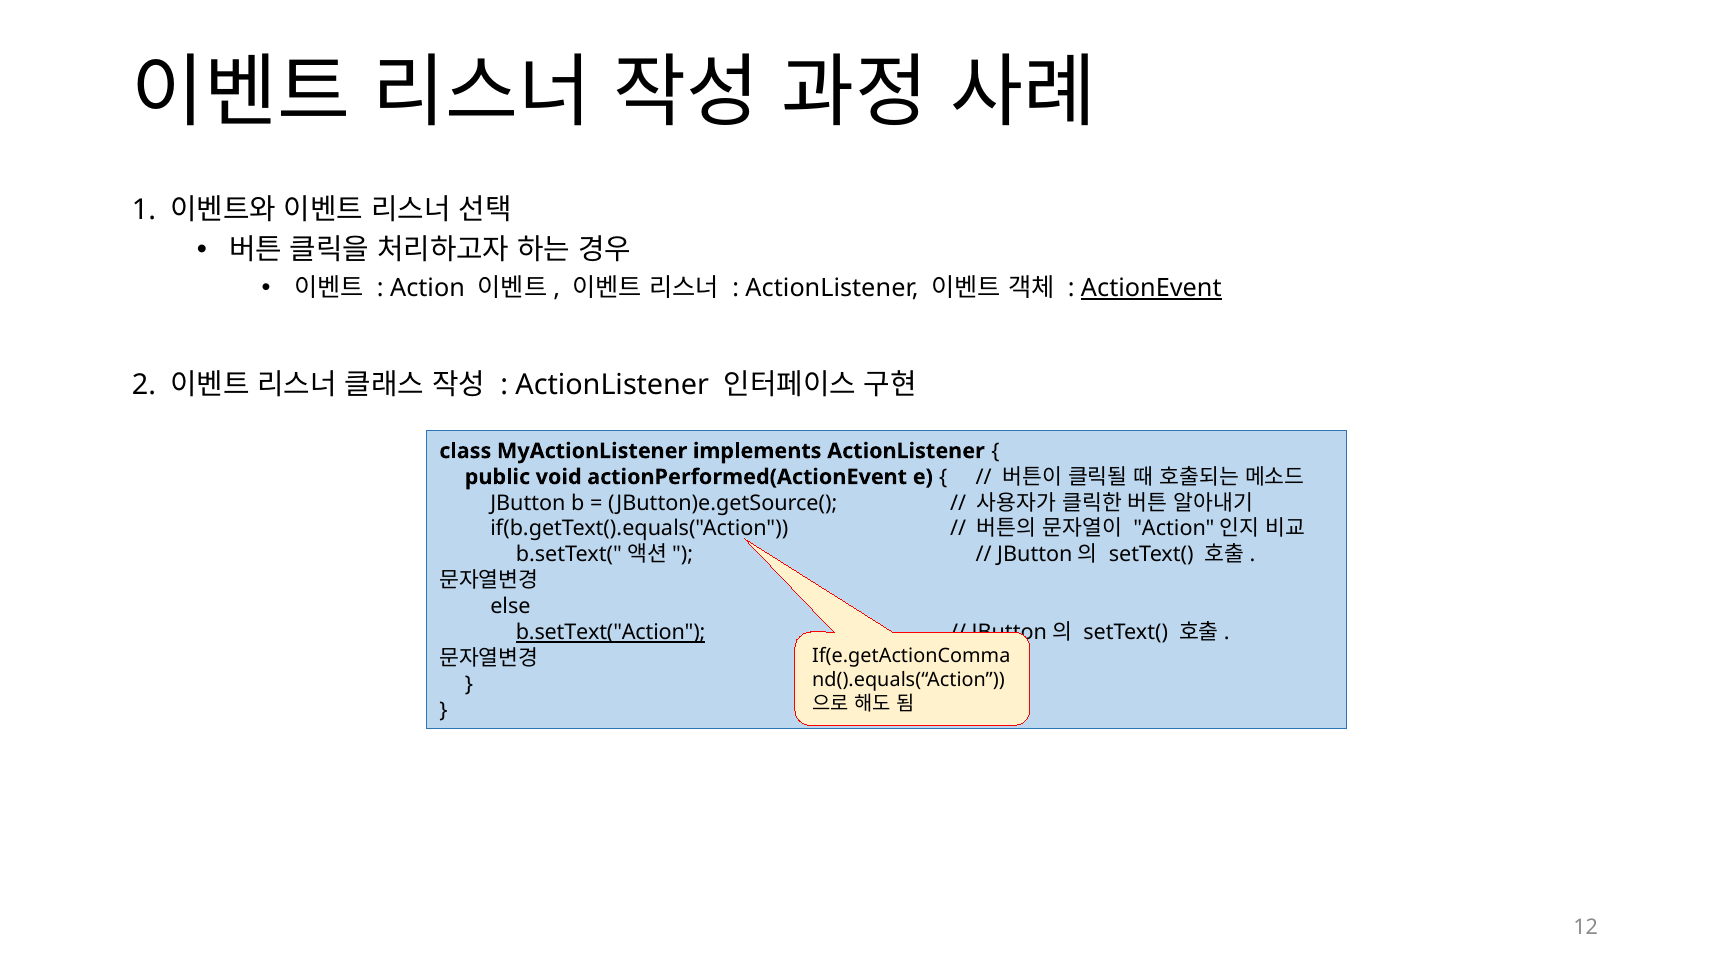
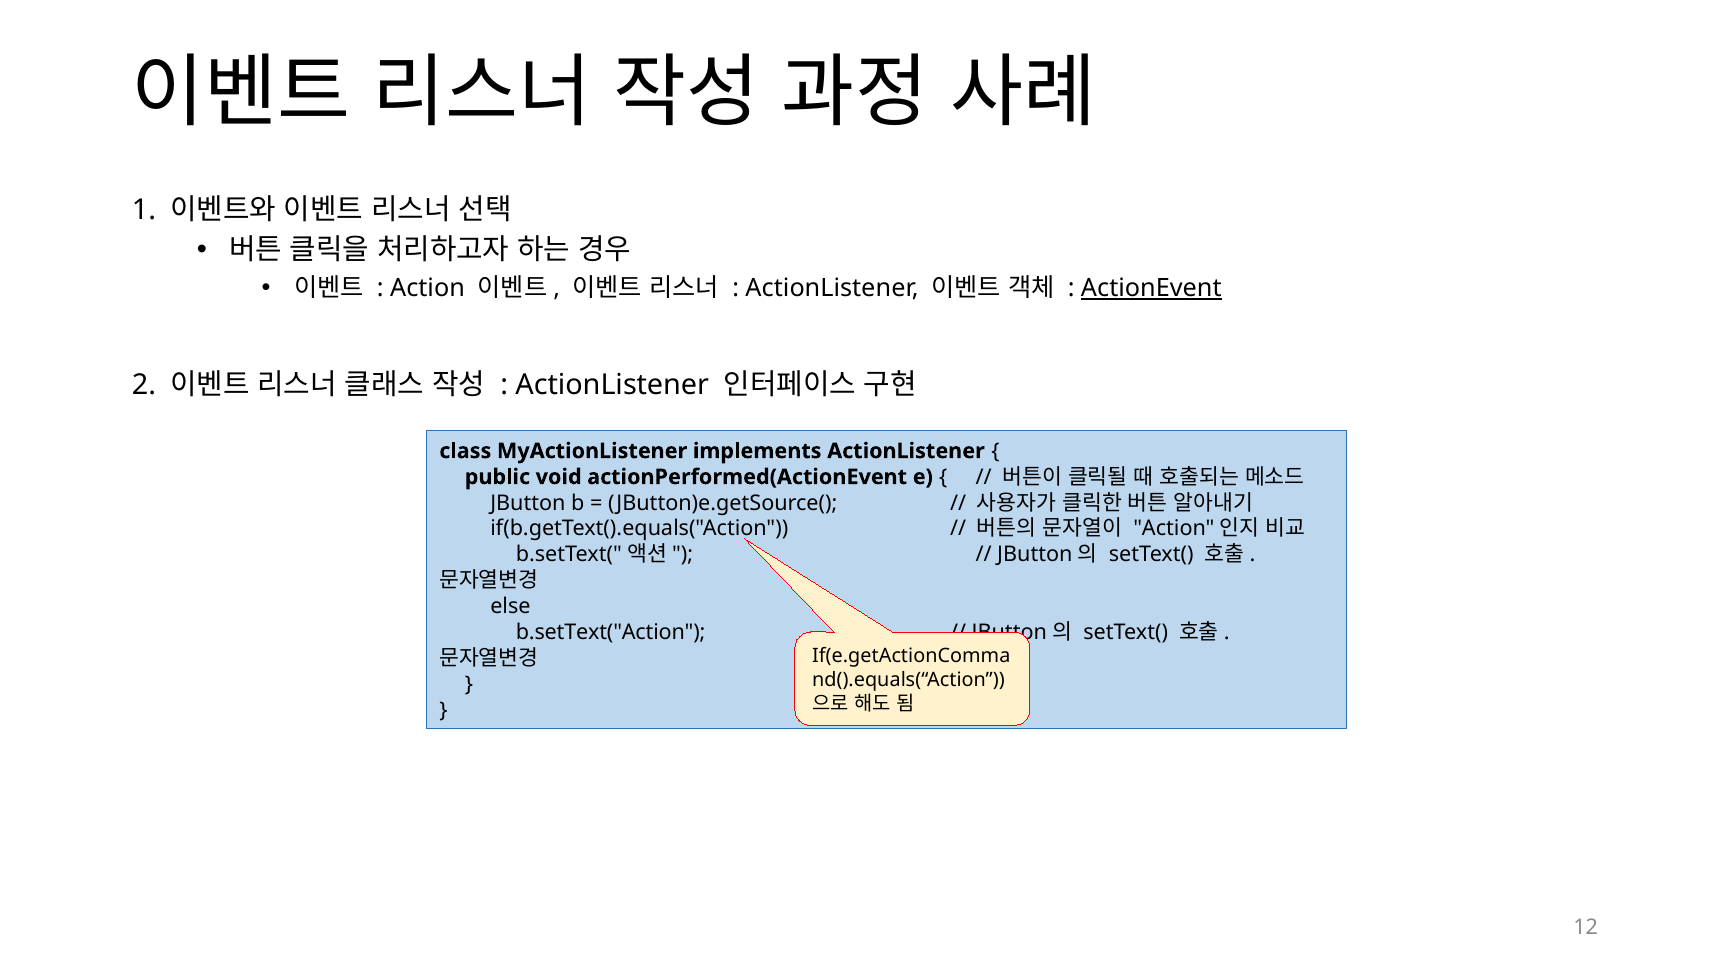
b.setText("Action underline: present -> none (611, 633)
